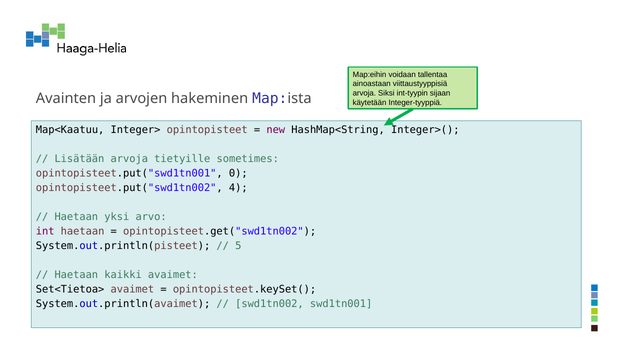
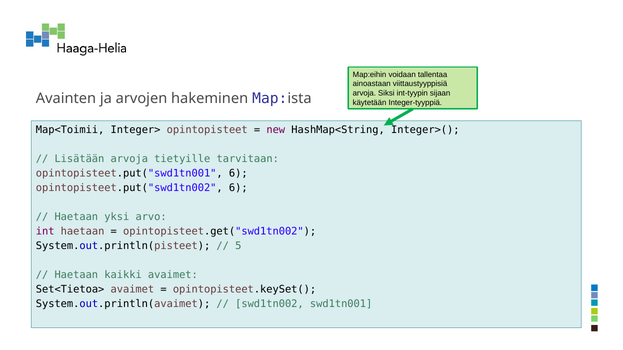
Map<Kaatuu: Map<Kaatuu -> Map<Toimii (70, 130)
sometimes: sometimes -> tarvitaan (248, 159)
opintopisteet.put("swd1tn001 0: 0 -> 6 (238, 174)
opintopisteet.put("swd1tn002 4: 4 -> 6 (238, 188)
